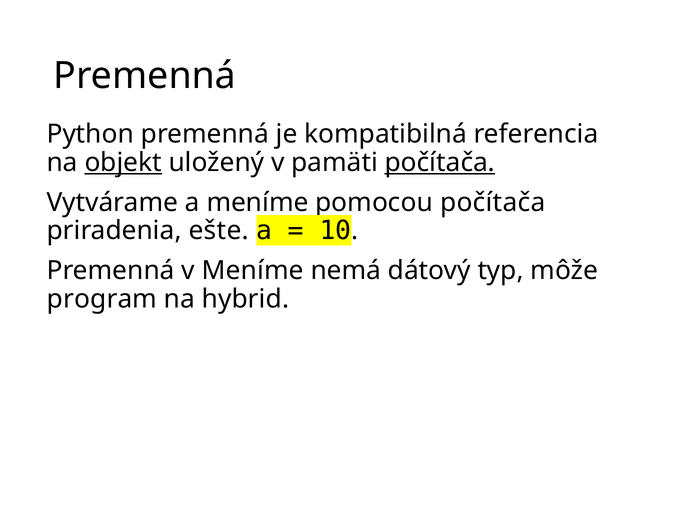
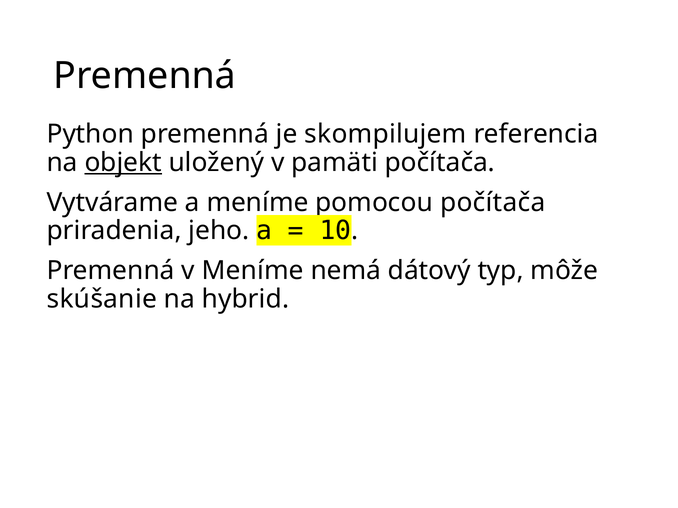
kompatibilná: kompatibilná -> skompilujem (385, 134)
počítača underline: present -> none (440, 163)
ešte: ešte -> jeho (219, 231)
program: program -> skúšanie (102, 299)
